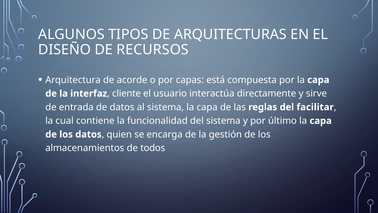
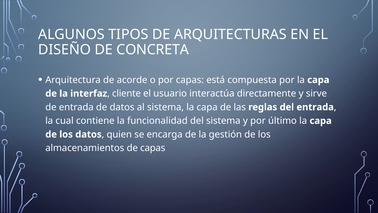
RECURSOS: RECURSOS -> CONCRETA (153, 50)
del facilitar: facilitar -> entrada (315, 107)
de todos: todos -> capas (153, 148)
